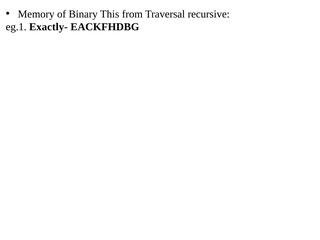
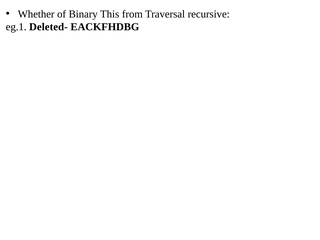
Memory: Memory -> Whether (36, 14)
Exactly-: Exactly- -> Deleted- (48, 27)
